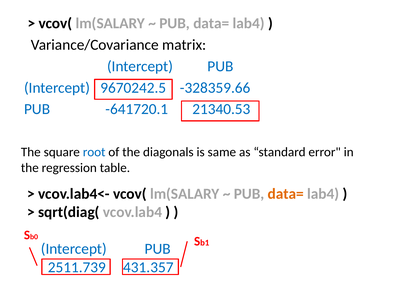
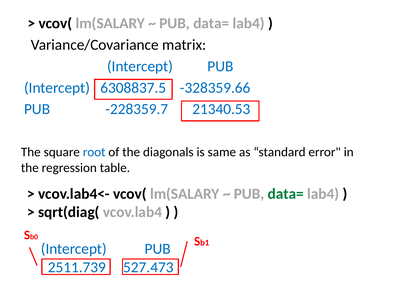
9670242.5: 9670242.5 -> 6308837.5 (133, 88)
-641720.1: -641720.1 -> -228359.7 (137, 109)
data= colour: orange -> green (286, 194)
431.357: 431.357 -> 527.473 (148, 268)
